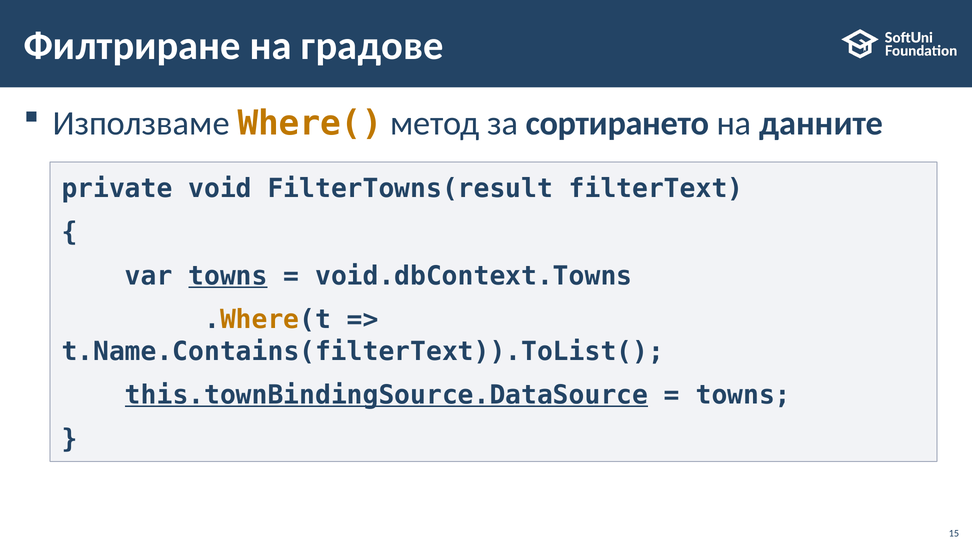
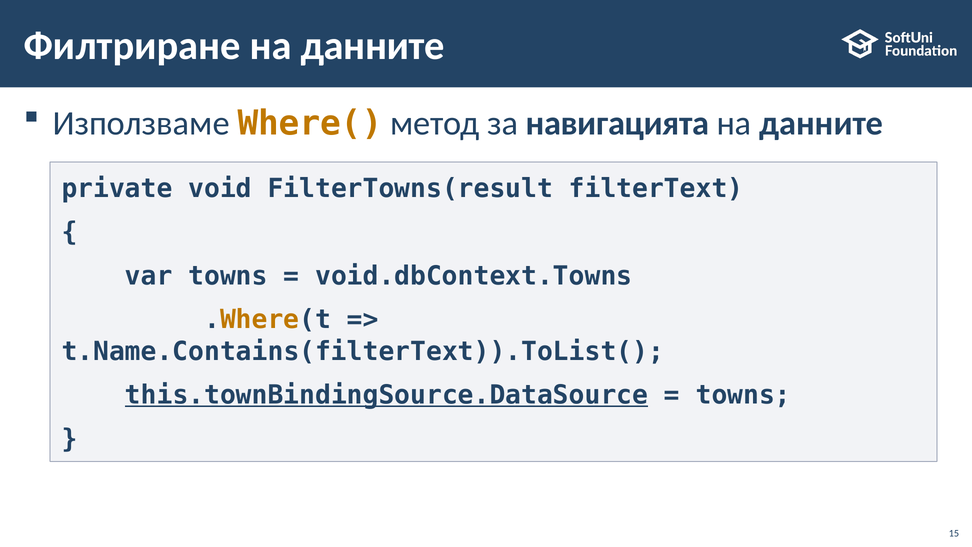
Филтриране на градове: градове -> данните (373, 46)
сортирането: сортирането -> навигацията (618, 123)
towns underline: present -> none (228, 276)
